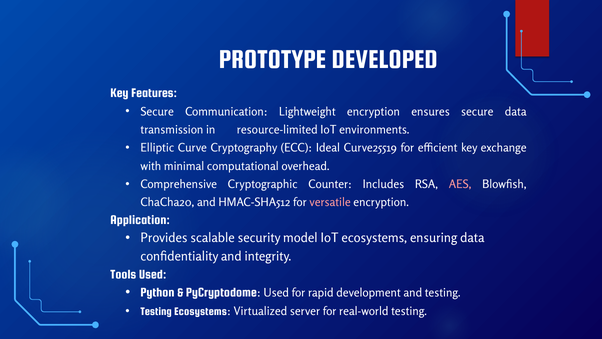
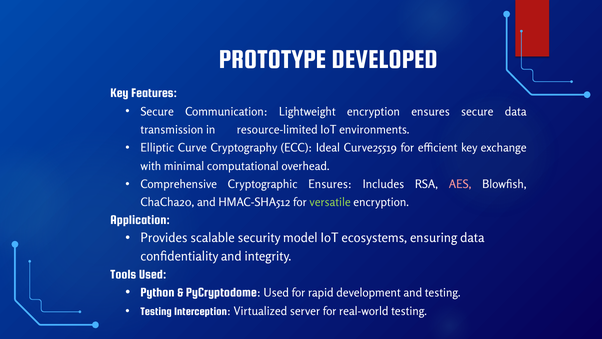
Cryptographic Counter: Counter -> Ensures (330, 184)
versatile colour: pink -> light green (330, 202)
Testing Ecosystems: Ecosystems -> Interception (201, 311)
